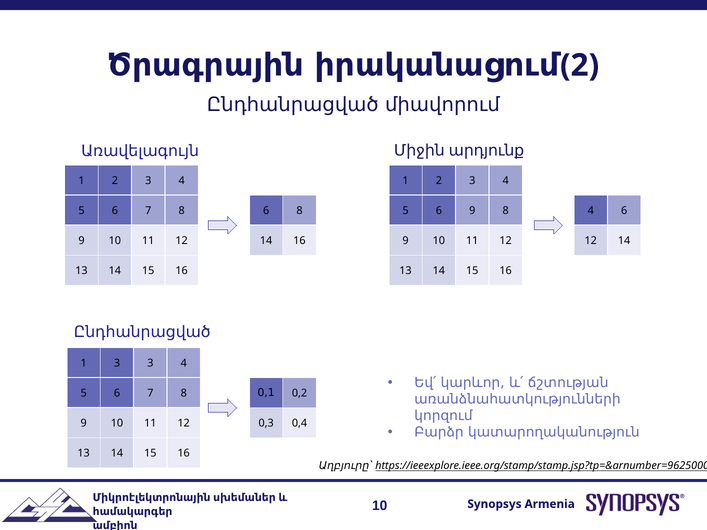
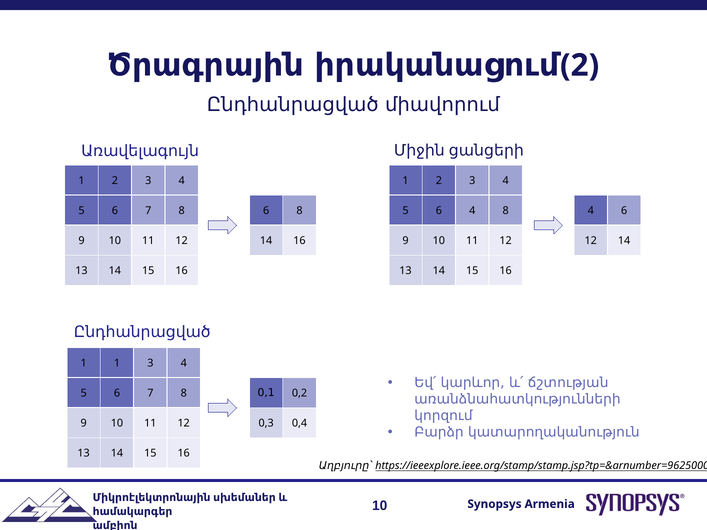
արդյունք: արդյունք -> ցանցերի (486, 151)
6 9: 9 -> 4 (472, 211)
1 3: 3 -> 1 (117, 363)
